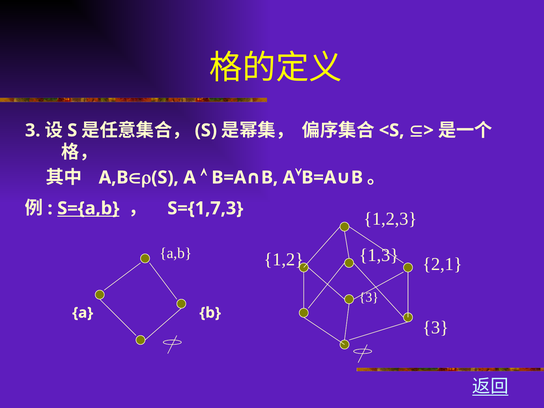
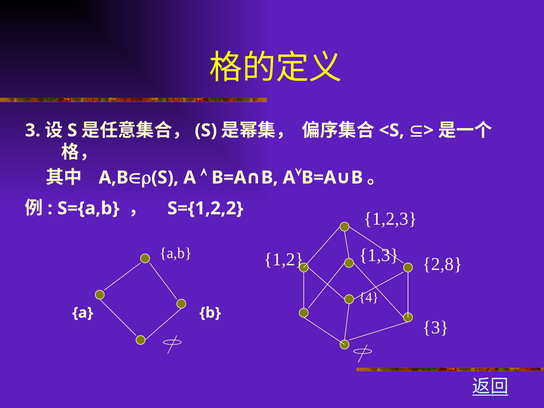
S={a,b underline: present -> none (88, 208)
S={1,7,3: S={1,7,3 -> S={1,2,2 (205, 208)
2,1: 2,1 -> 2,8 (442, 264)
3: 3 -> 4 (369, 297)
